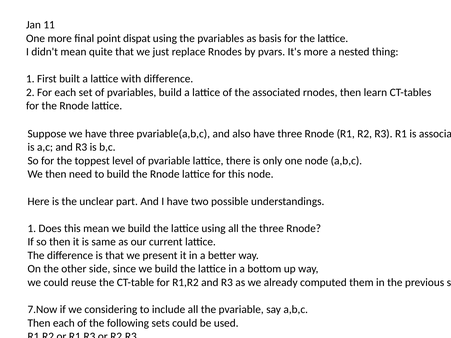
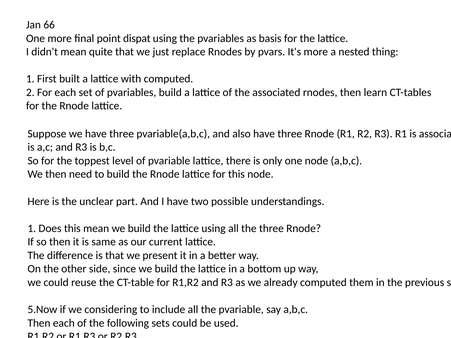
11: 11 -> 66 (49, 25)
with difference: difference -> computed (168, 79)
7.Now: 7.Now -> 5.Now (42, 310)
